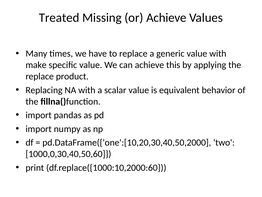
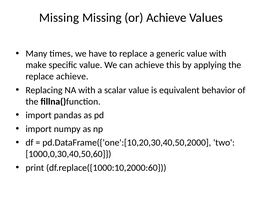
Treated: Treated -> Missing (59, 18)
replace product: product -> achieve (72, 76)
